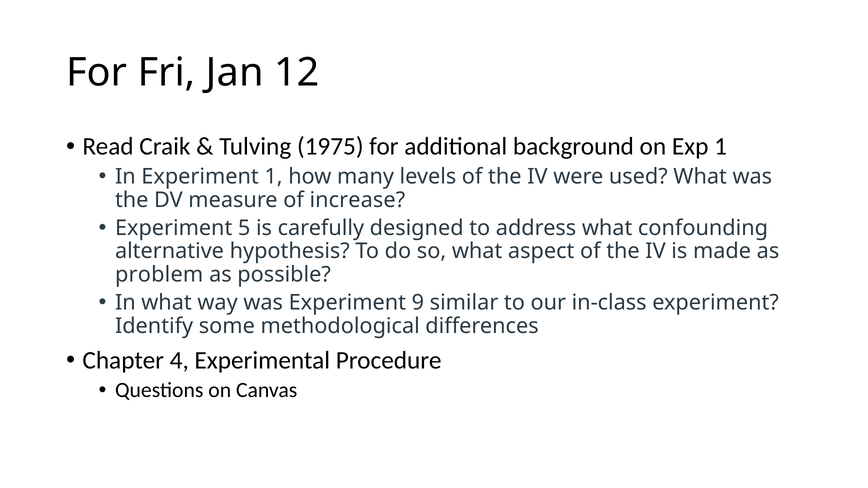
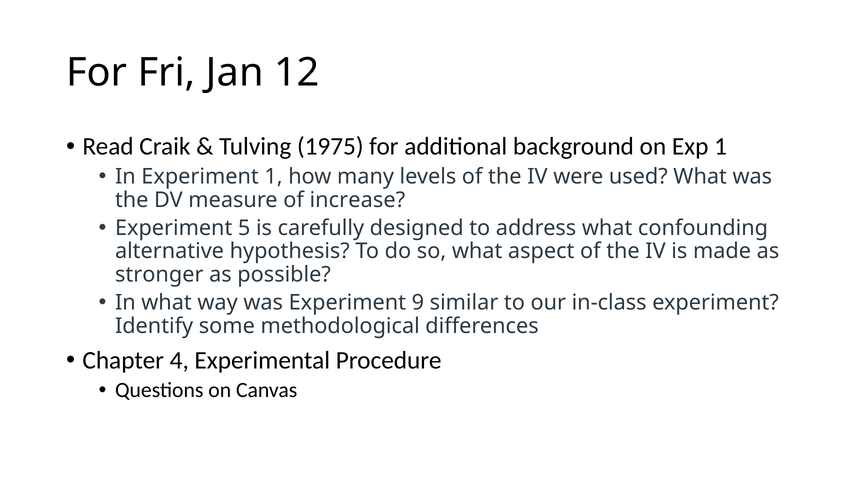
problem: problem -> stronger (159, 275)
